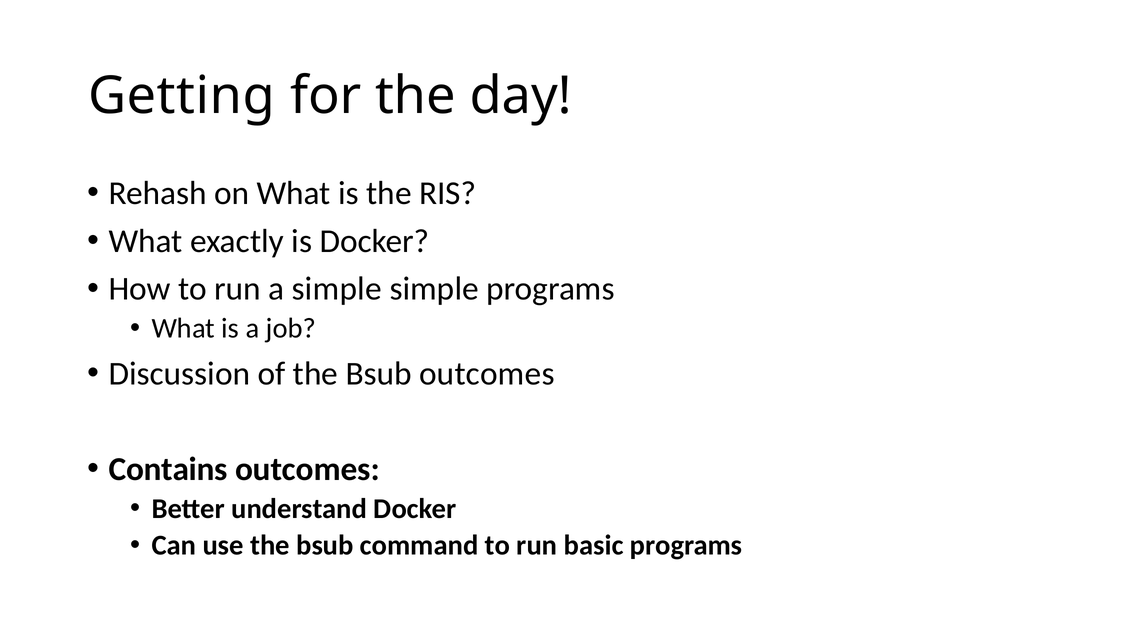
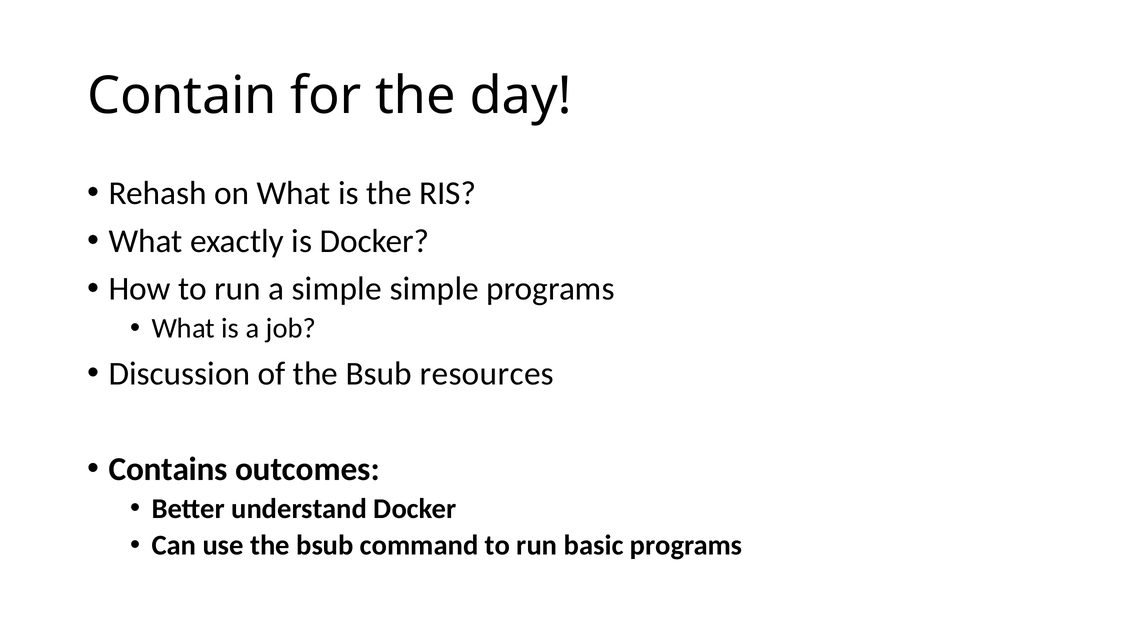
Getting: Getting -> Contain (182, 96)
Bsub outcomes: outcomes -> resources (487, 374)
